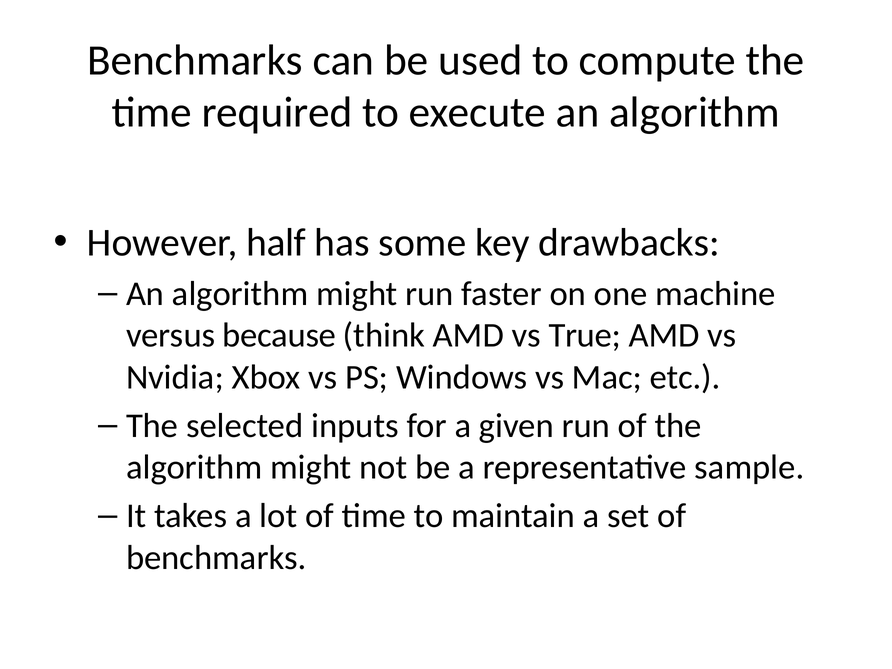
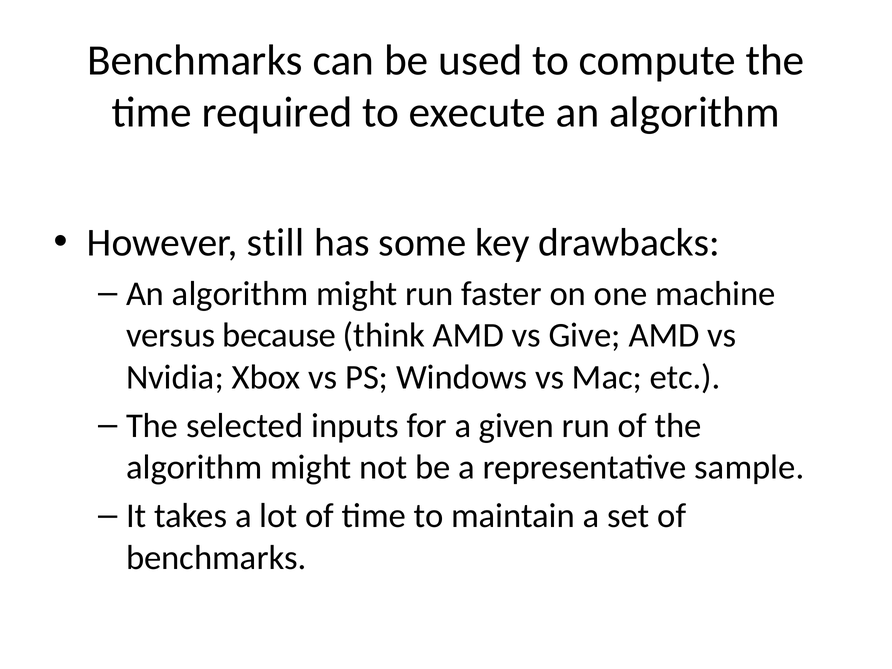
half: half -> still (276, 243)
True: True -> Give (585, 336)
